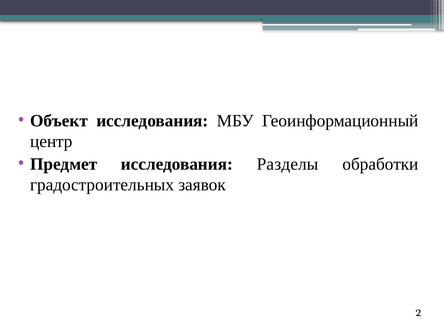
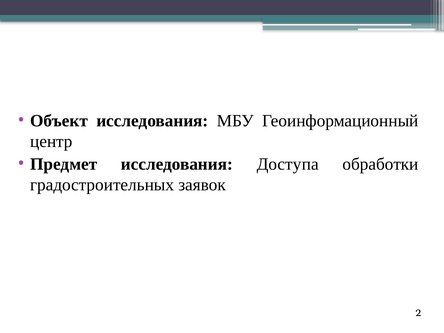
Разделы: Разделы -> Доступа (288, 164)
